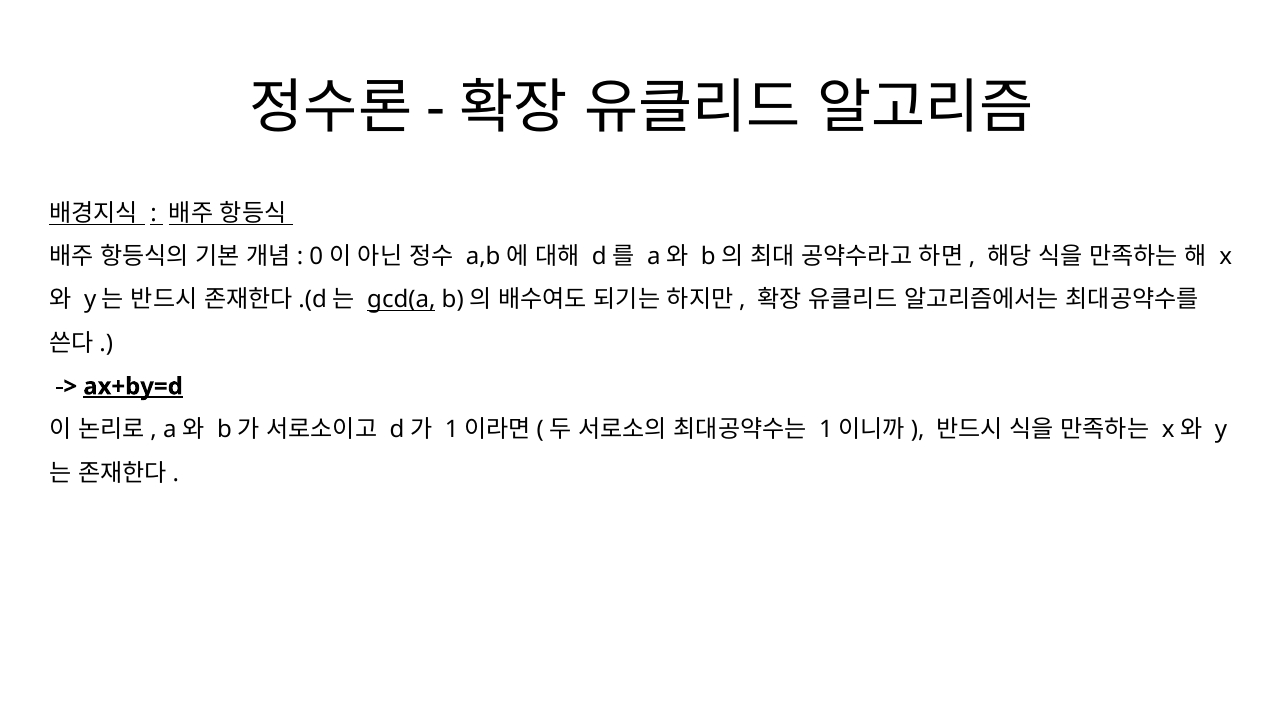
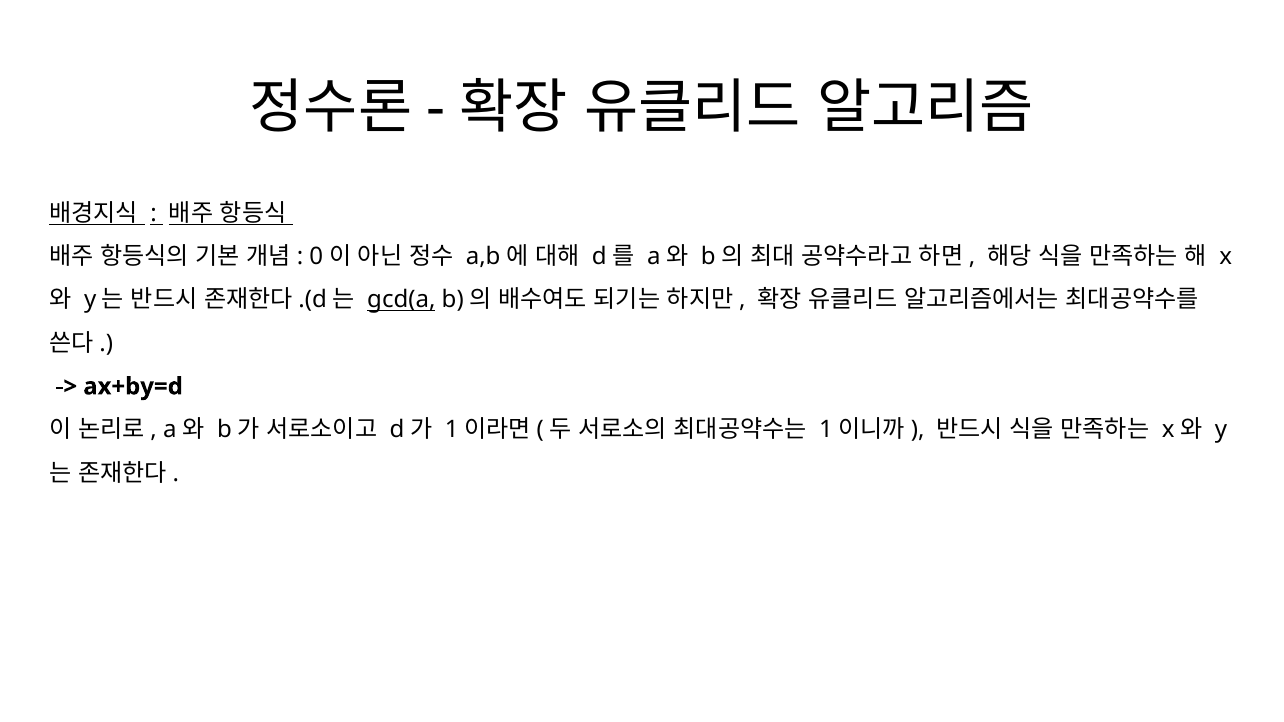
ax+by=d underline: present -> none (133, 387)
